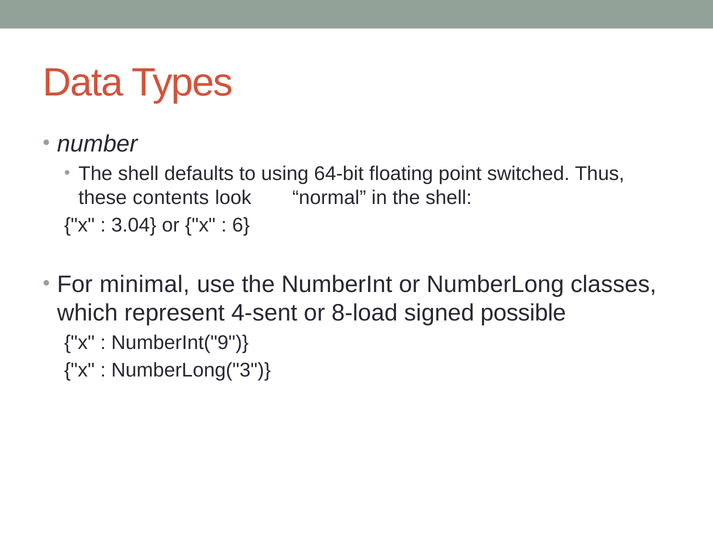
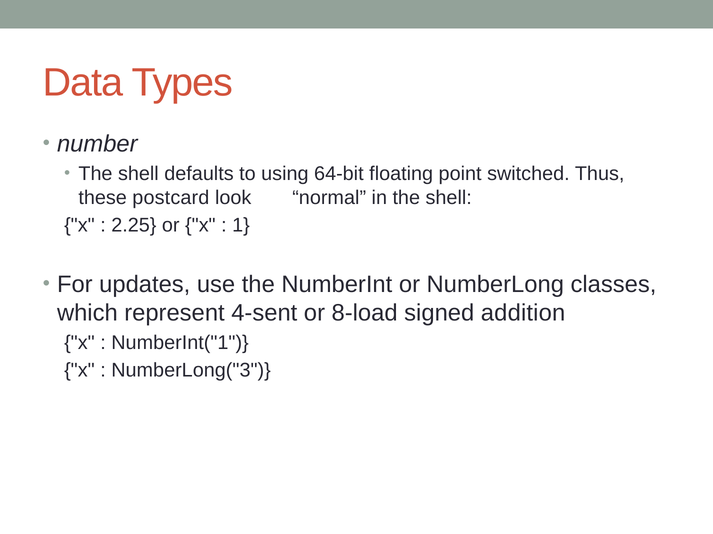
contents: contents -> postcard (171, 198)
3.04: 3.04 -> 2.25 (134, 226)
6: 6 -> 1 (241, 226)
minimal: minimal -> updates (145, 285)
possible: possible -> addition (523, 313)
NumberInt("9: NumberInt("9 -> NumberInt("1 (180, 343)
